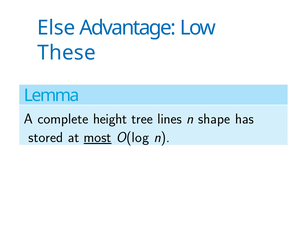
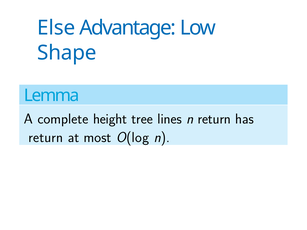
These: These -> Shape (67, 53)
n shape: shape -> return (214, 119)
stored: stored -> return (46, 137)
most underline: present -> none (98, 137)
